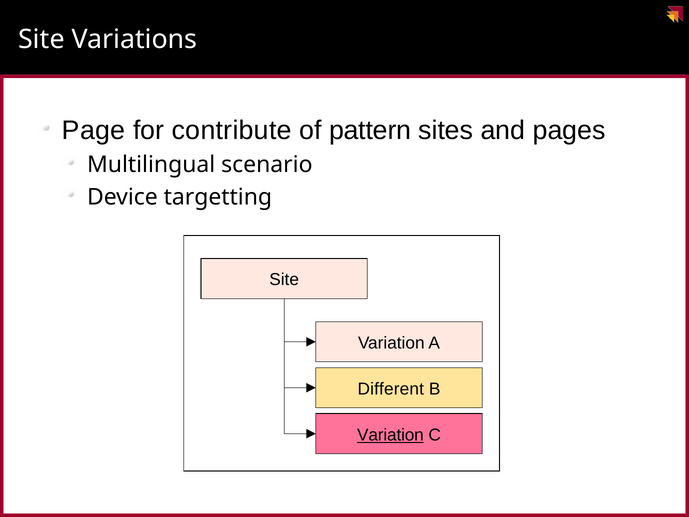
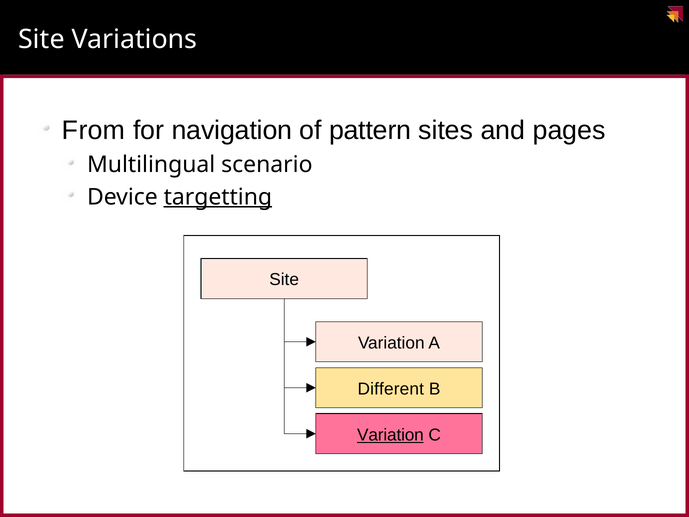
Page: Page -> From (94, 131)
contribute: contribute -> navigation (232, 131)
targetting underline: none -> present (218, 197)
